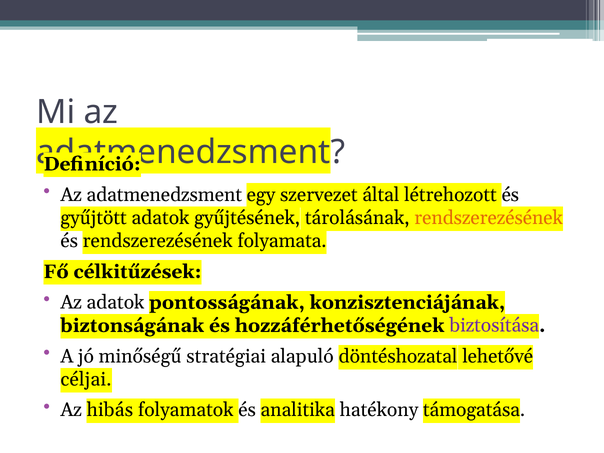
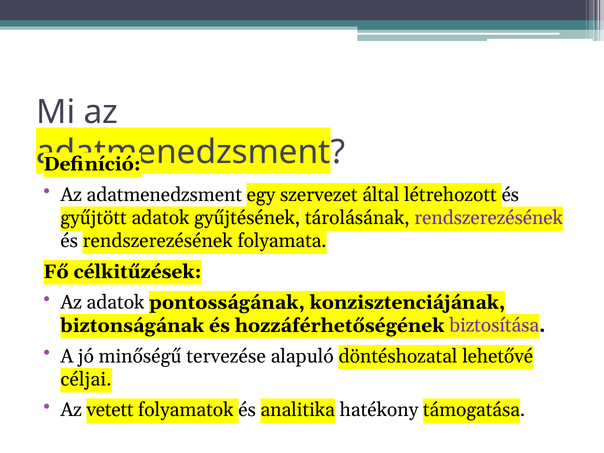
rendszerezésének colour: orange -> purple (489, 218)
stratégiai: stratégiai -> tervezése (226, 356)
hibás: hibás -> vetett (110, 410)
